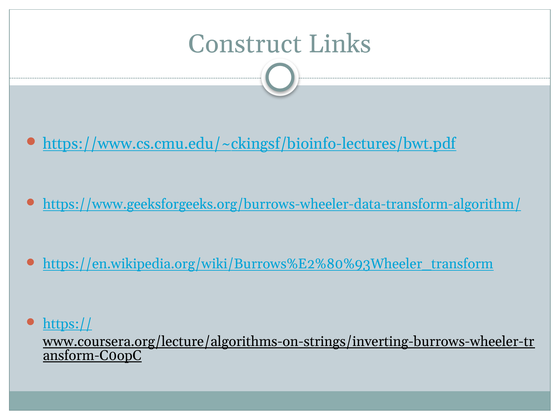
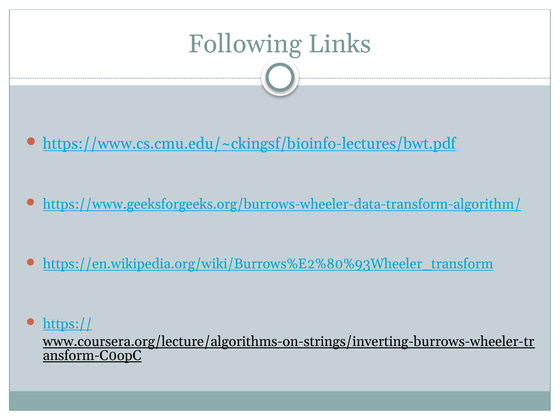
Construct: Construct -> Following (245, 44)
